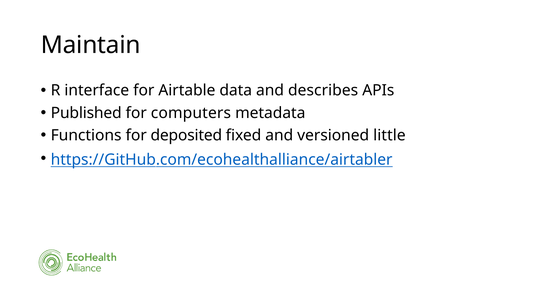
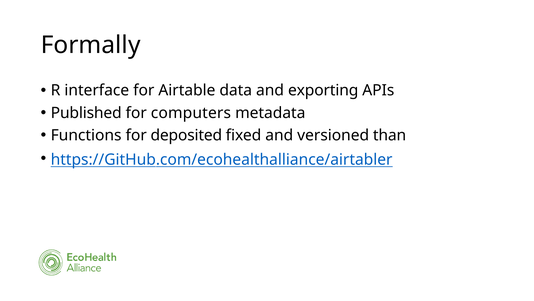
Maintain: Maintain -> Formally (91, 45)
describes: describes -> exporting (323, 90)
little: little -> than (390, 135)
